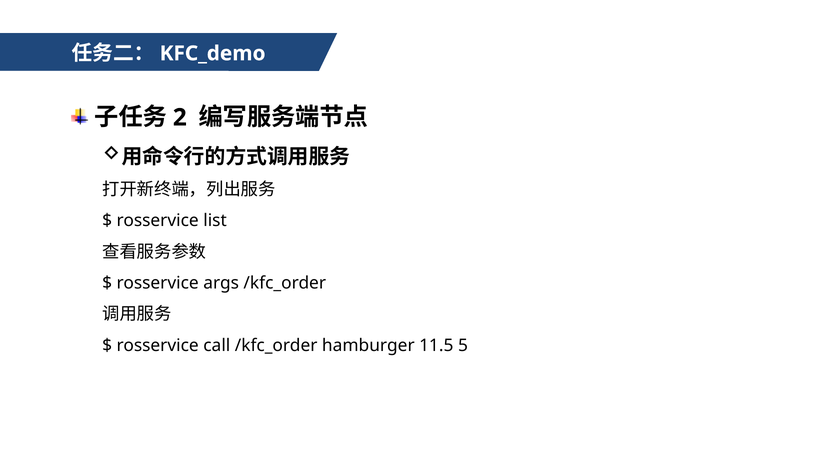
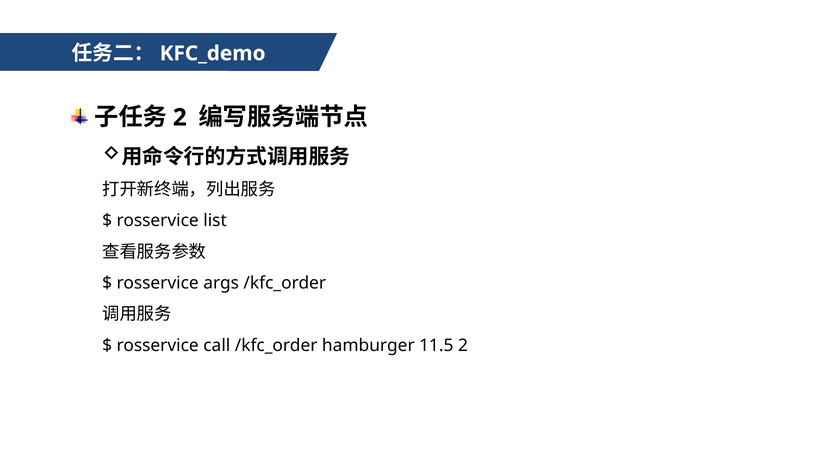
11.5 5: 5 -> 2 (463, 346)
